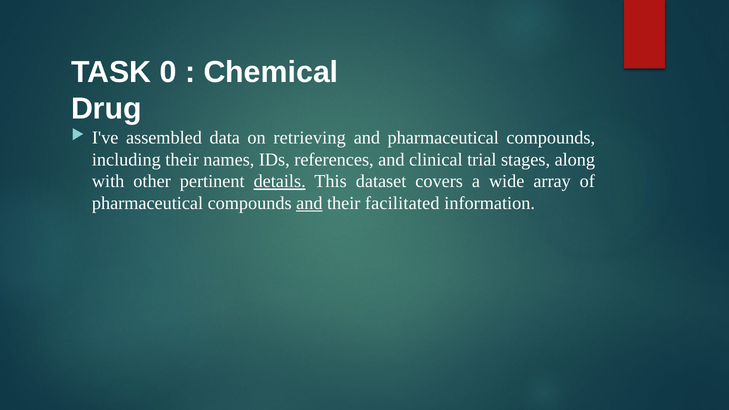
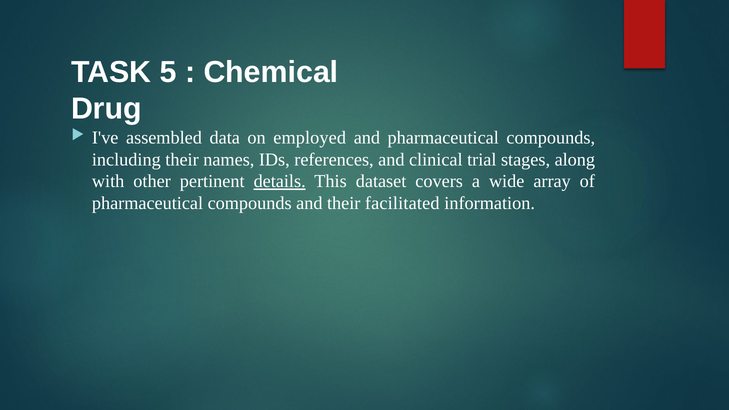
0: 0 -> 5 (168, 72)
retrieving: retrieving -> employed (310, 138)
and underline: present -> none (309, 203)
